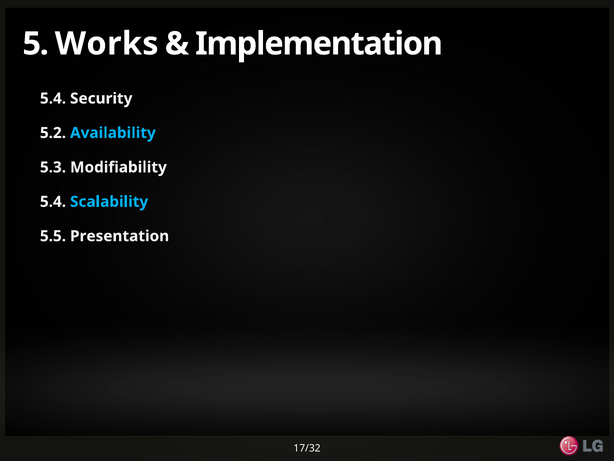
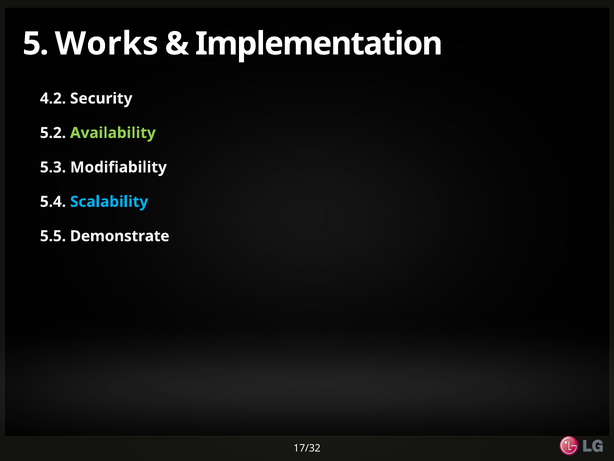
5.4: 5.4 -> 4.2 (53, 98)
Availability colour: light blue -> light green (113, 133)
Presentation: Presentation -> Demonstrate (120, 236)
